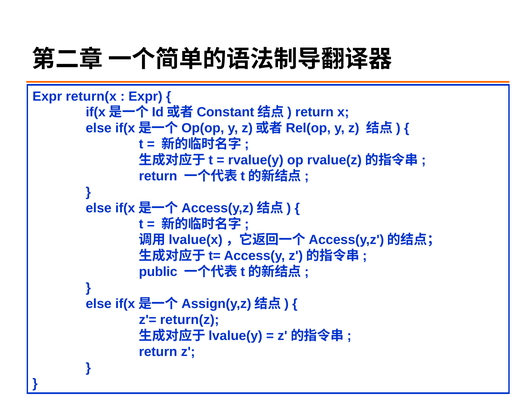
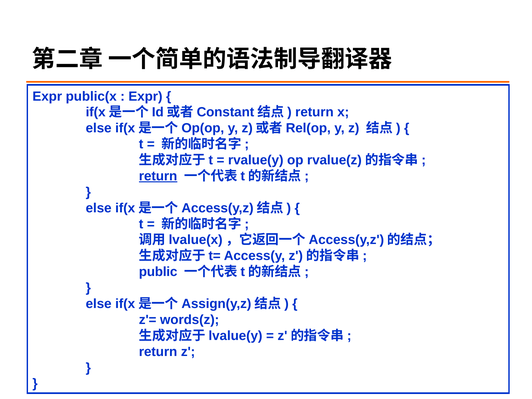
return(x: return(x -> public(x (91, 96)
return underline: none -> present (158, 176)
return(z: return(z -> words(z (190, 320)
